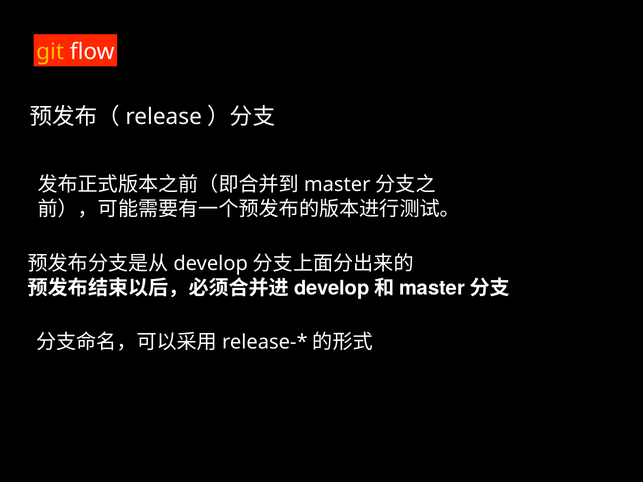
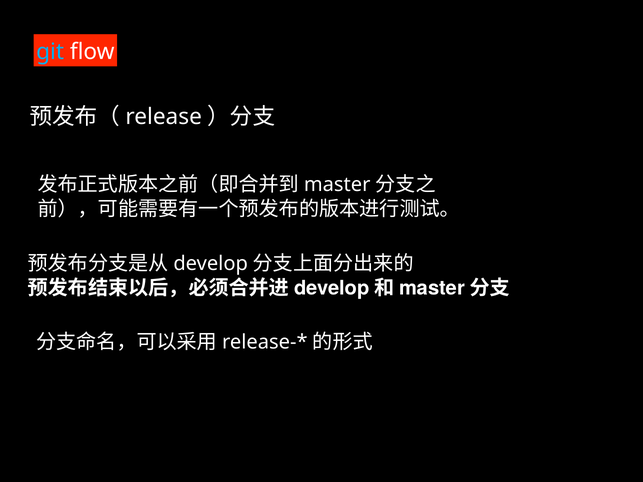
git colour: yellow -> light blue (50, 52)
